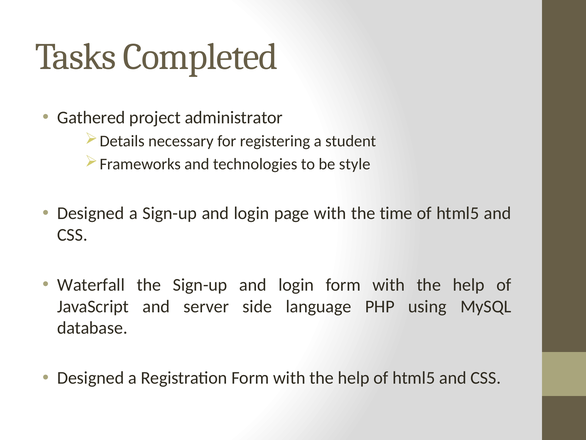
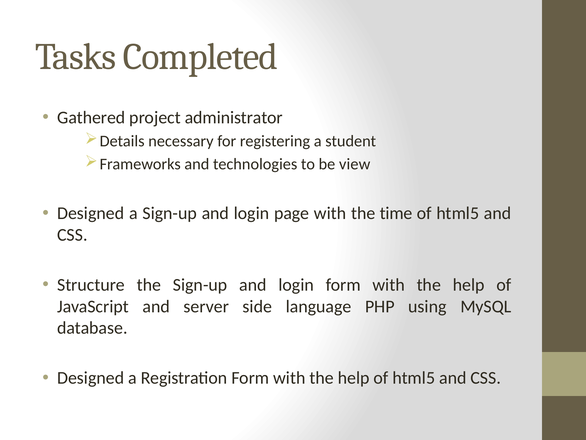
style: style -> view (355, 164)
Waterfall: Waterfall -> Structure (91, 285)
